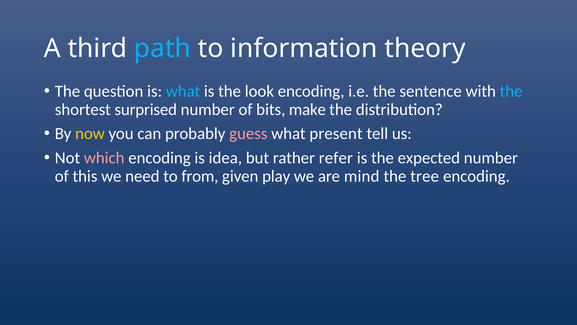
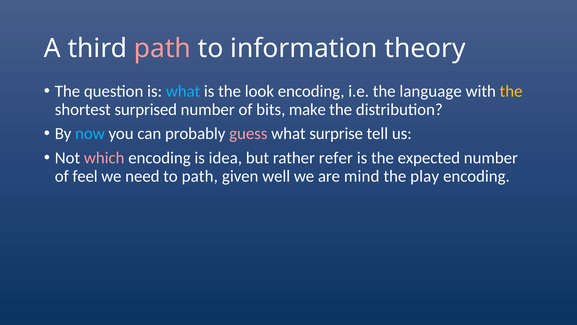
path colour: light blue -> pink (162, 48)
sentence: sentence -> language (431, 91)
the colour: light blue -> yellow (511, 91)
now colour: yellow -> light blue (90, 134)
present: present -> surprise (336, 134)
this: this -> feel (85, 176)
to from: from -> path (200, 176)
play: play -> well (276, 176)
tree: tree -> play (425, 176)
